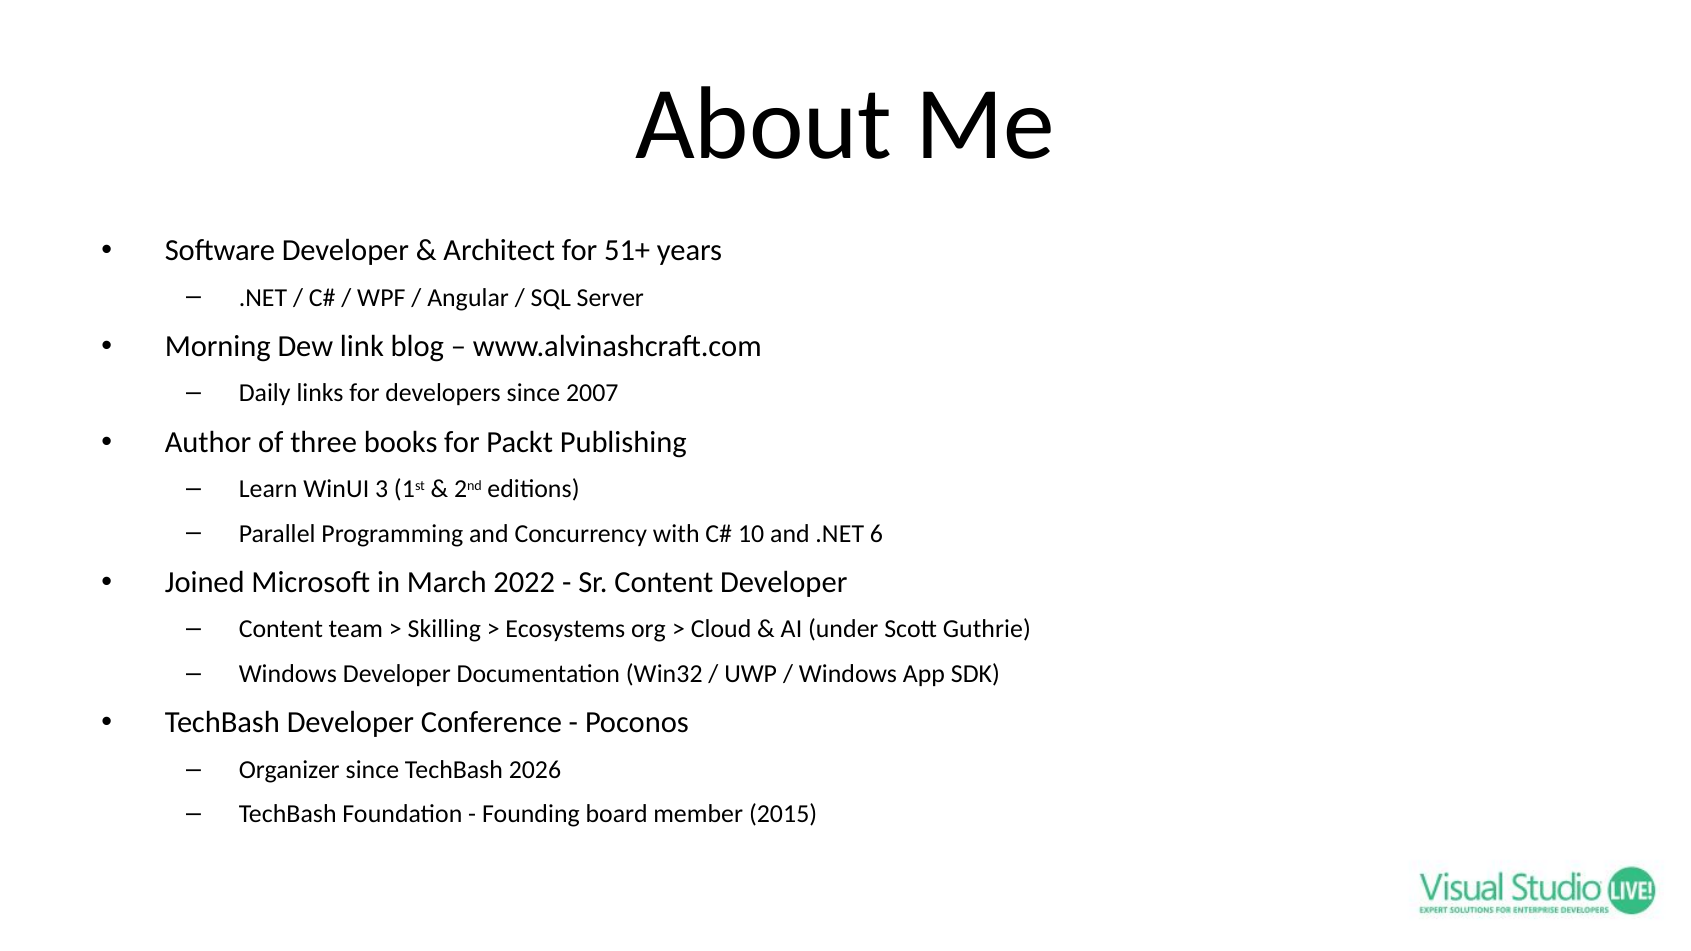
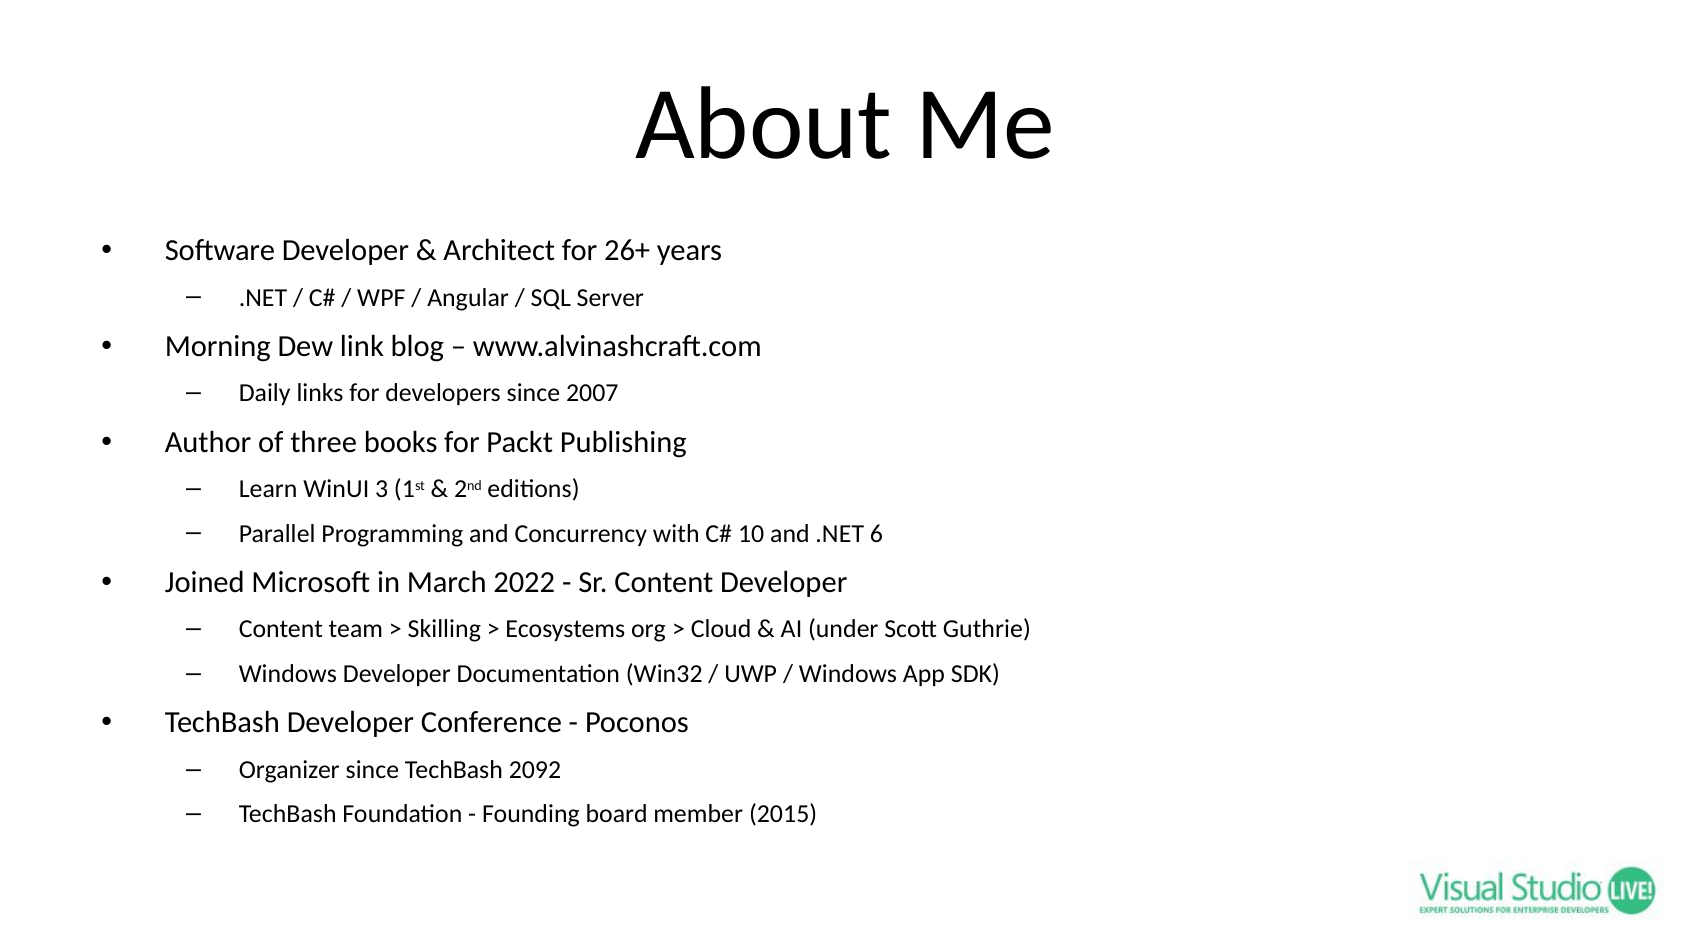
51+: 51+ -> 26+ (627, 251)
2026: 2026 -> 2092 (535, 770)
